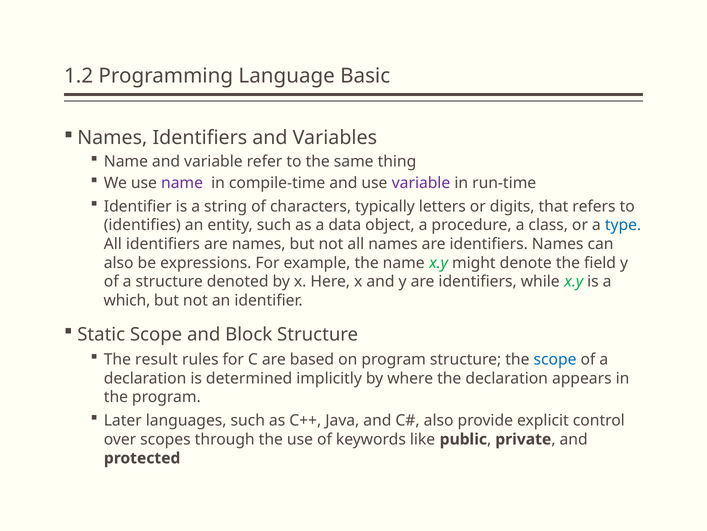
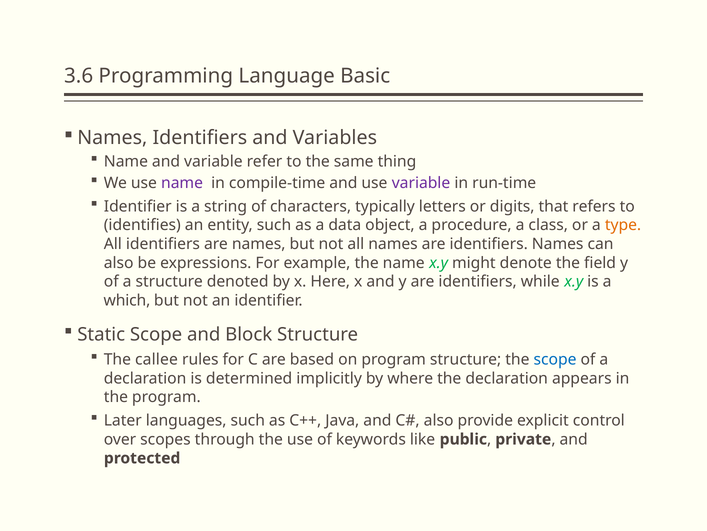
1.2: 1.2 -> 3.6 (79, 76)
type colour: blue -> orange (623, 225)
result: result -> callee (156, 359)
